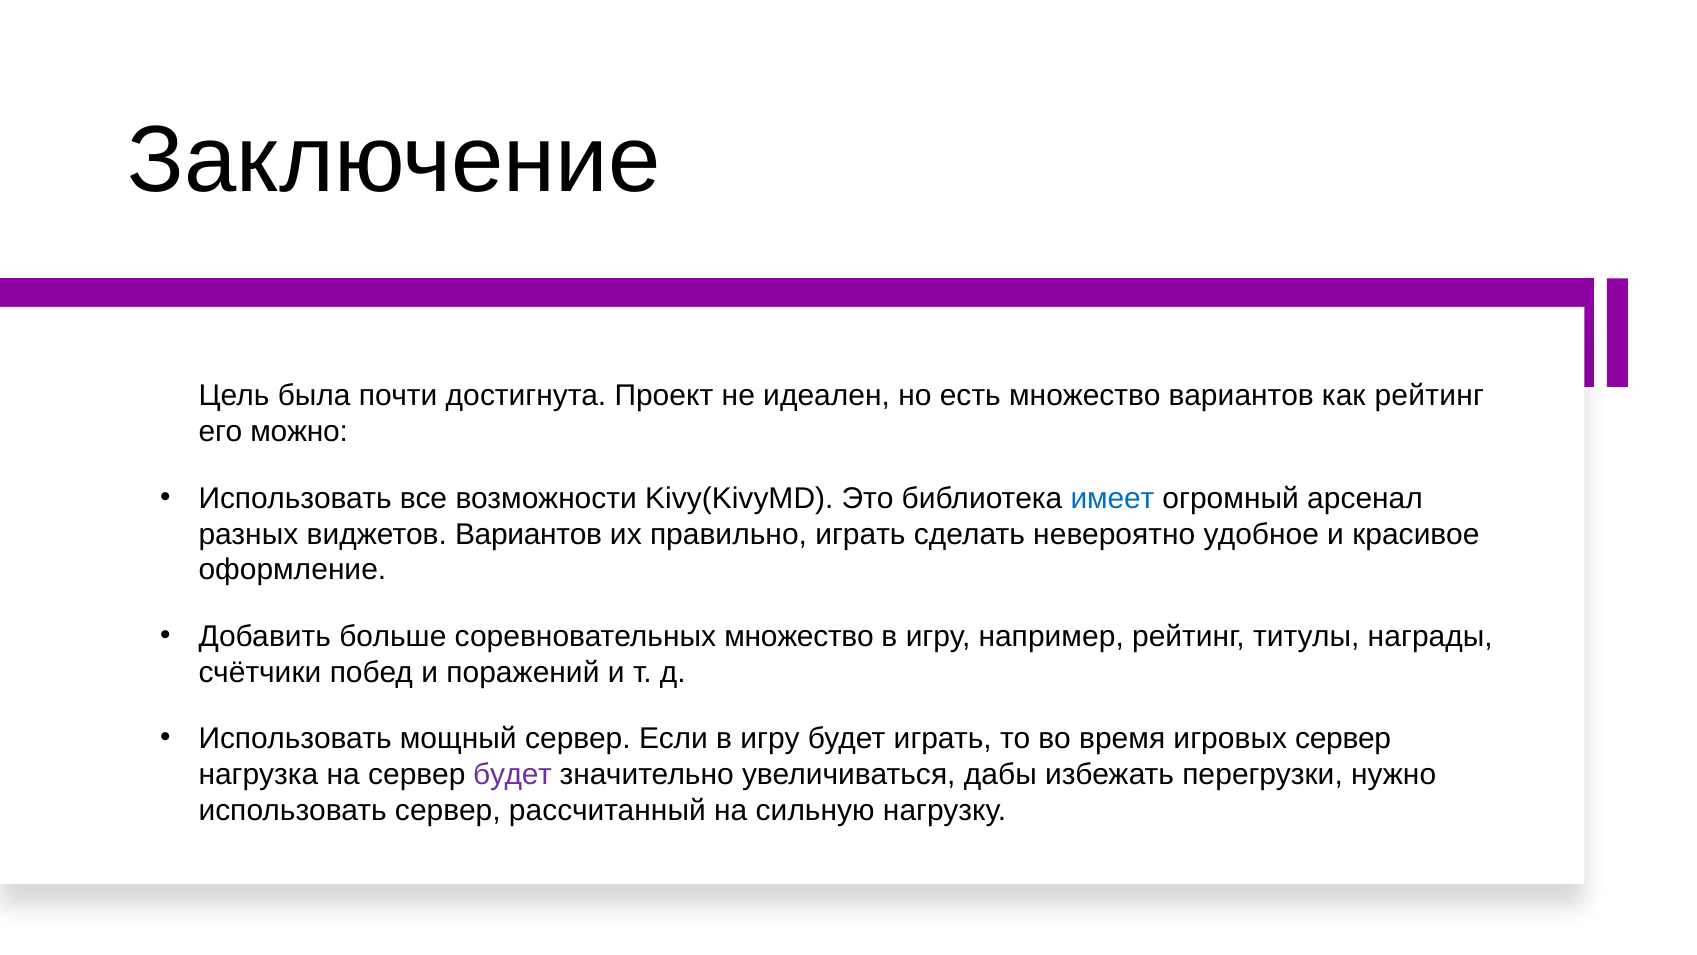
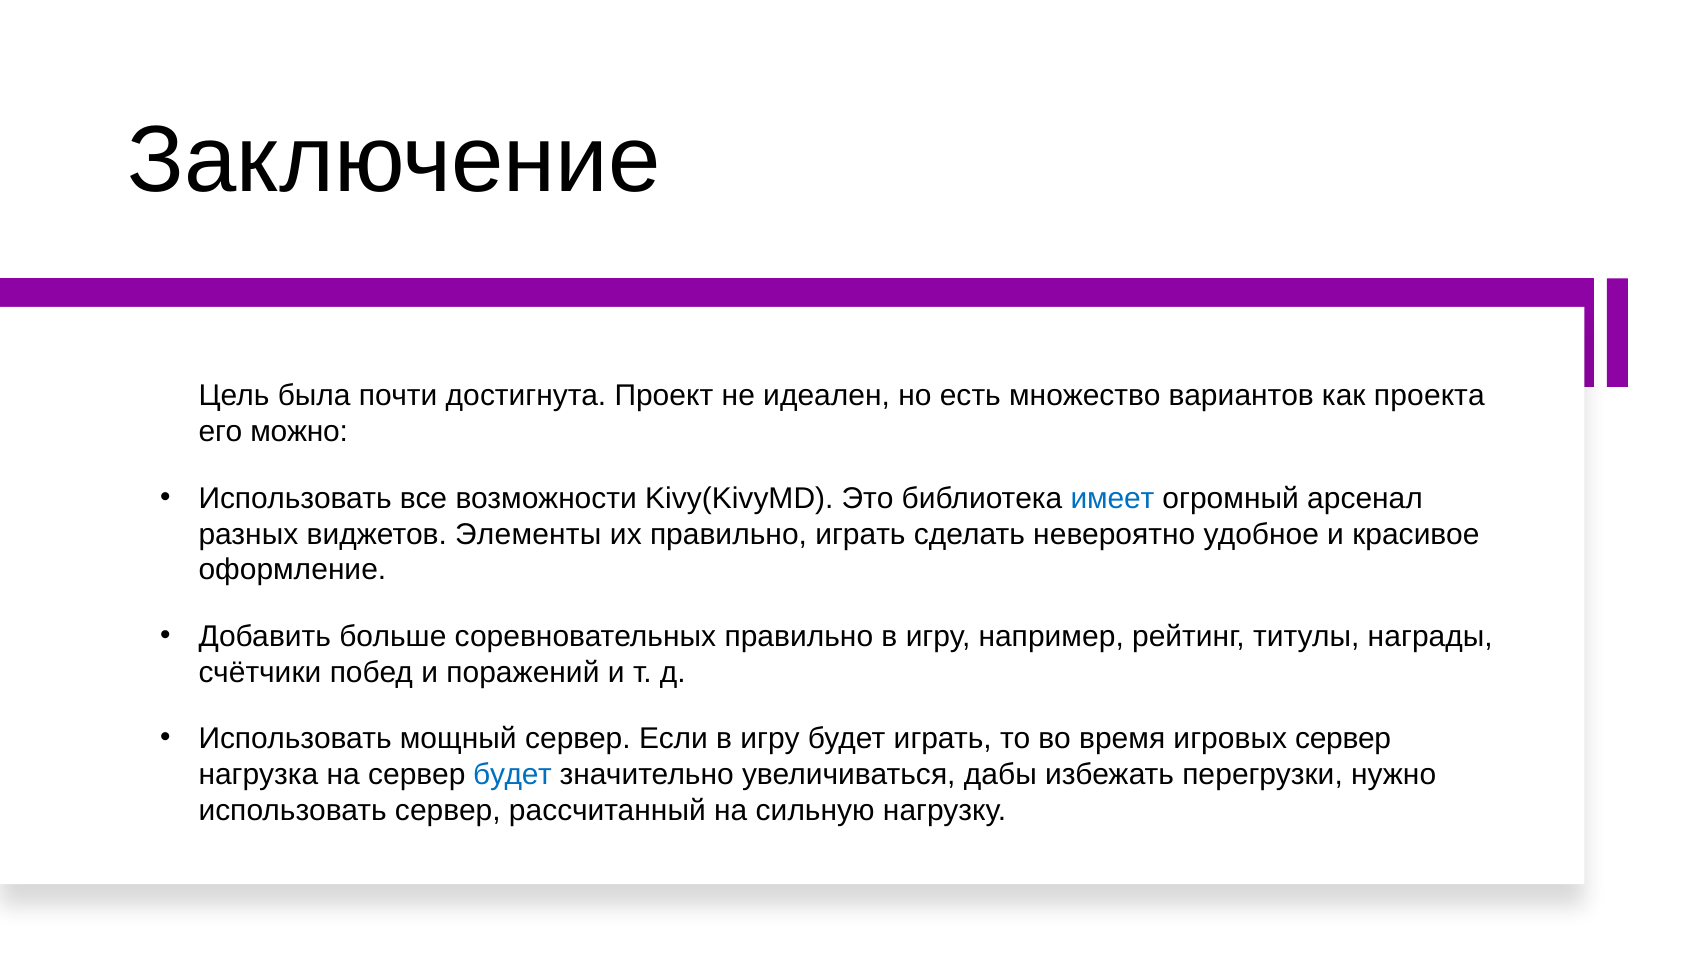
как рейтинг: рейтинг -> проекта (1429, 396)
виджетов Вариантов: Вариантов -> Элементы (528, 534)
соревновательных множество: множество -> правильно (799, 636)
будет colour: purple -> blue (513, 774)
